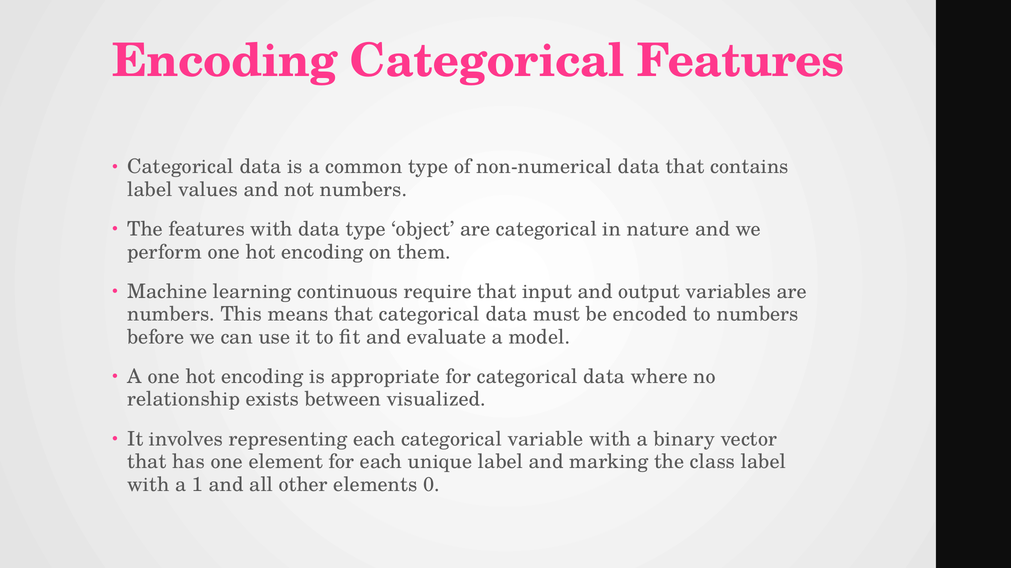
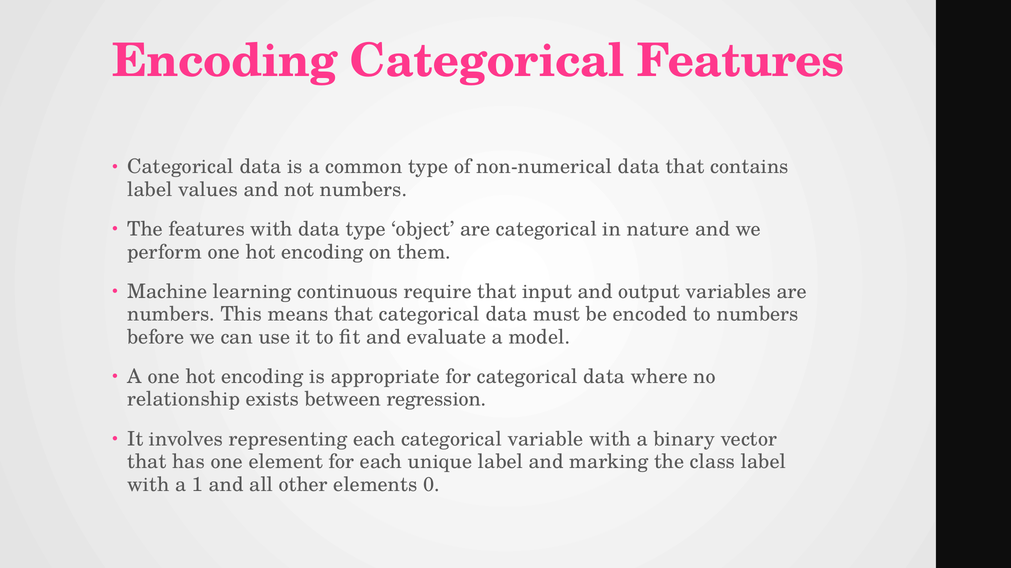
visualized: visualized -> regression (436, 400)
